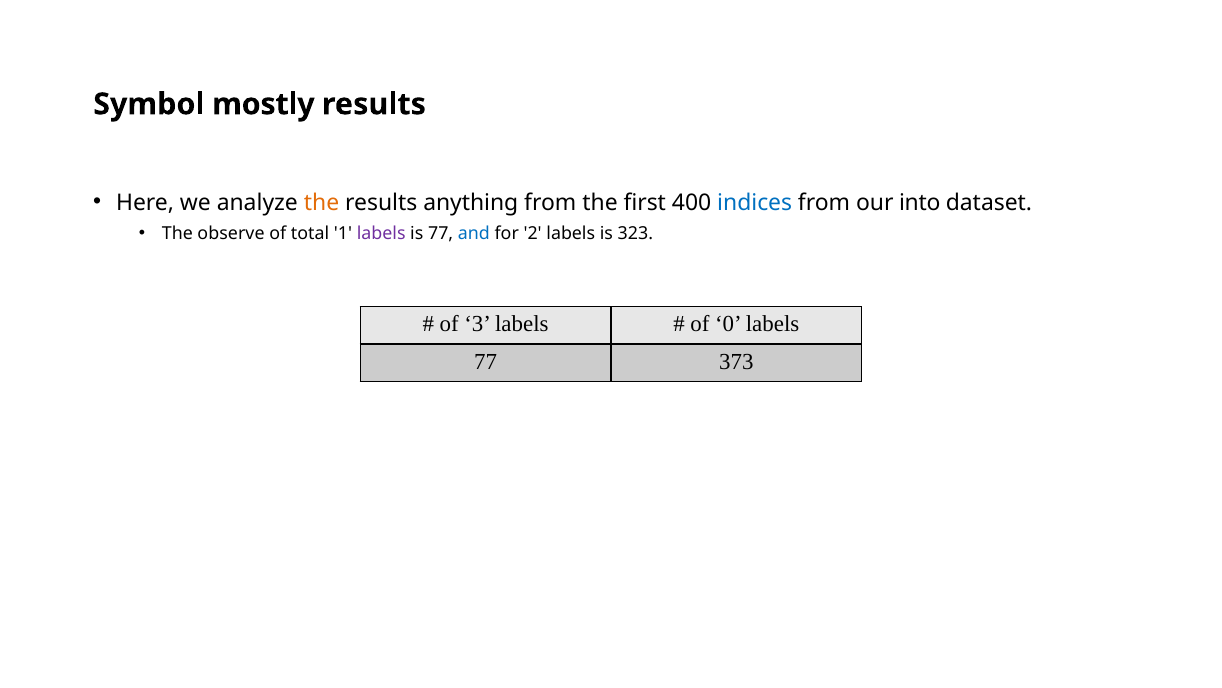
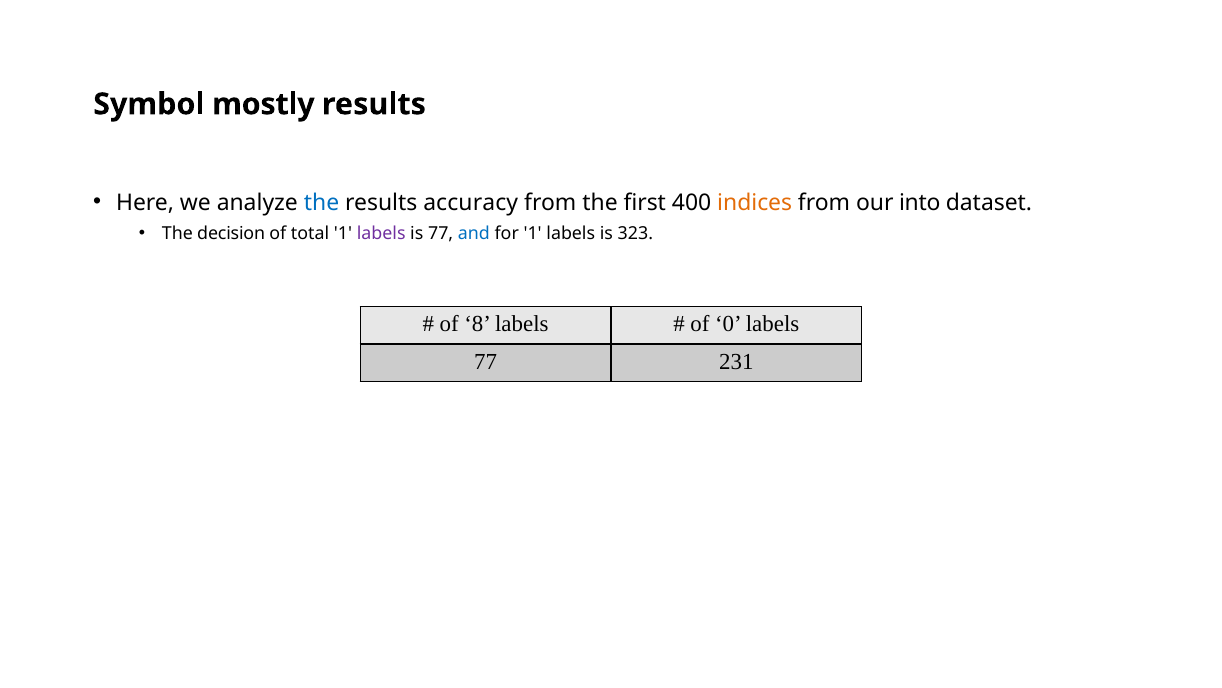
the colour: orange -> blue (322, 202)
anything: anything -> accuracy (471, 202)
indices colour: blue -> orange (755, 202)
observe: observe -> decision (231, 234)
for 2: 2 -> 1 (533, 234)
3: 3 -> 8 (478, 324)
373: 373 -> 231 (736, 361)
